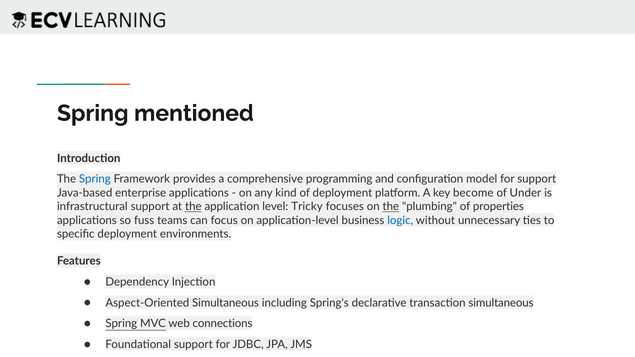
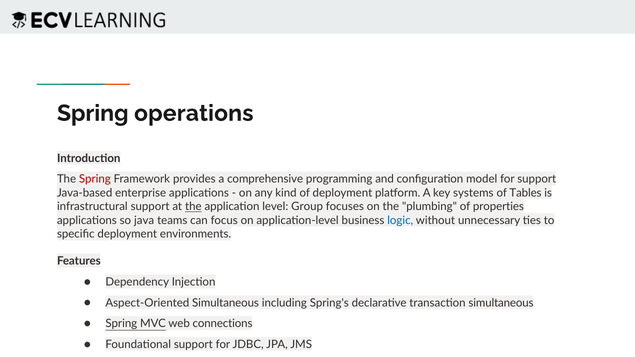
mentioned: mentioned -> operations (194, 113)
Spring colour: blue -> red (95, 179)
become: become -> systems (473, 193)
Under: Under -> Tables (526, 193)
Tricky: Tricky -> Group (307, 207)
the underline: present -> none (391, 207)
fuss: fuss -> java (144, 221)
